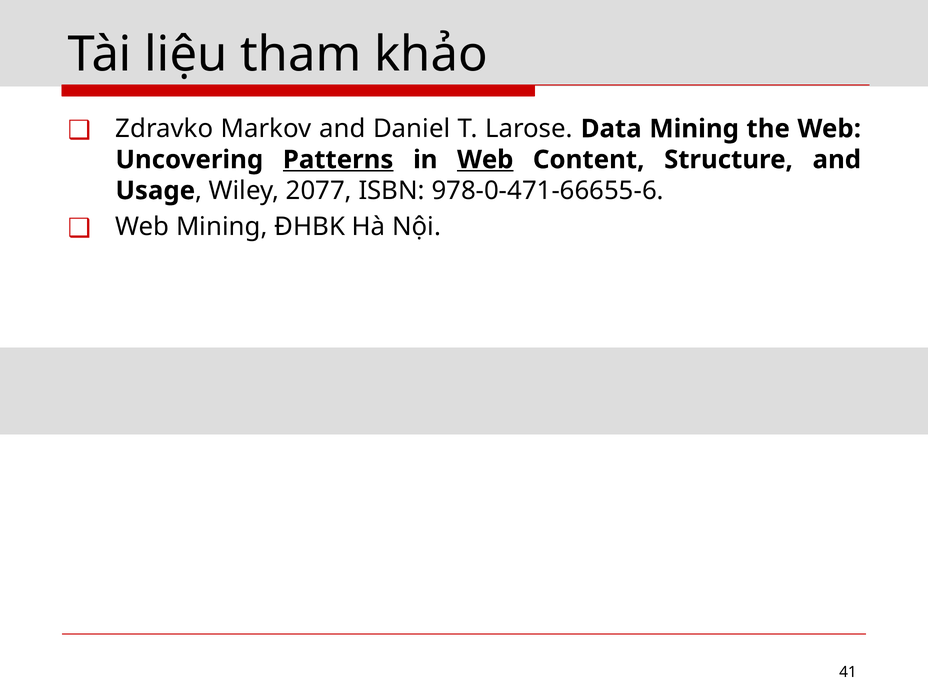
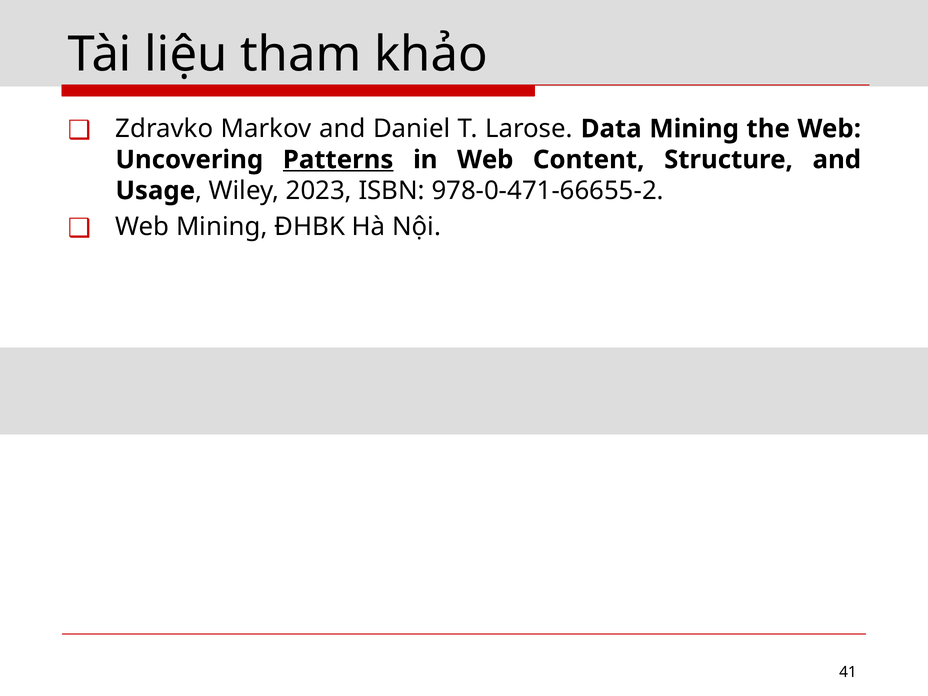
Web underline: present -> none (485, 160)
2077: 2077 -> 2023 (319, 191)
978-0-471-66655-6: 978-0-471-66655-6 -> 978-0-471-66655-2 (548, 191)
